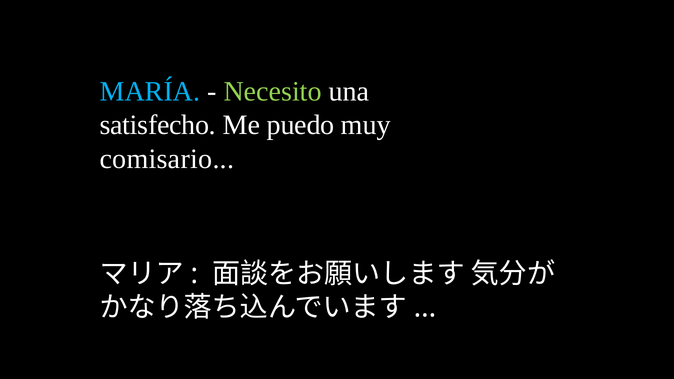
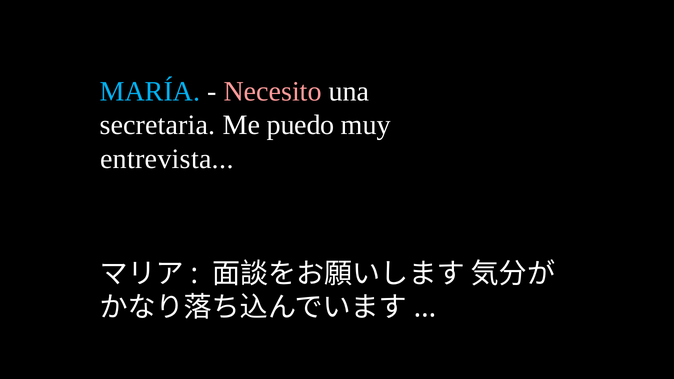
Necesito colour: light green -> pink (273, 92)
satisfecho: satisfecho -> secretaria (158, 125)
comisario: comisario -> entrevista (167, 159)
